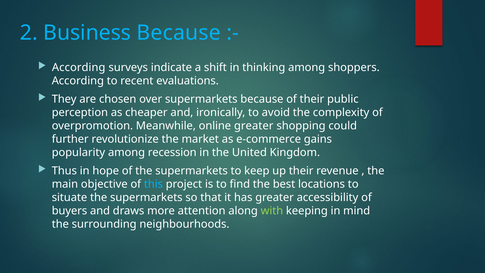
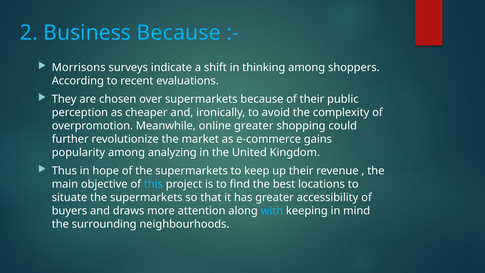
According: According -> Morrisons (79, 67)
recession: recession -> analyzing (172, 152)
with colour: light green -> light blue (272, 211)
